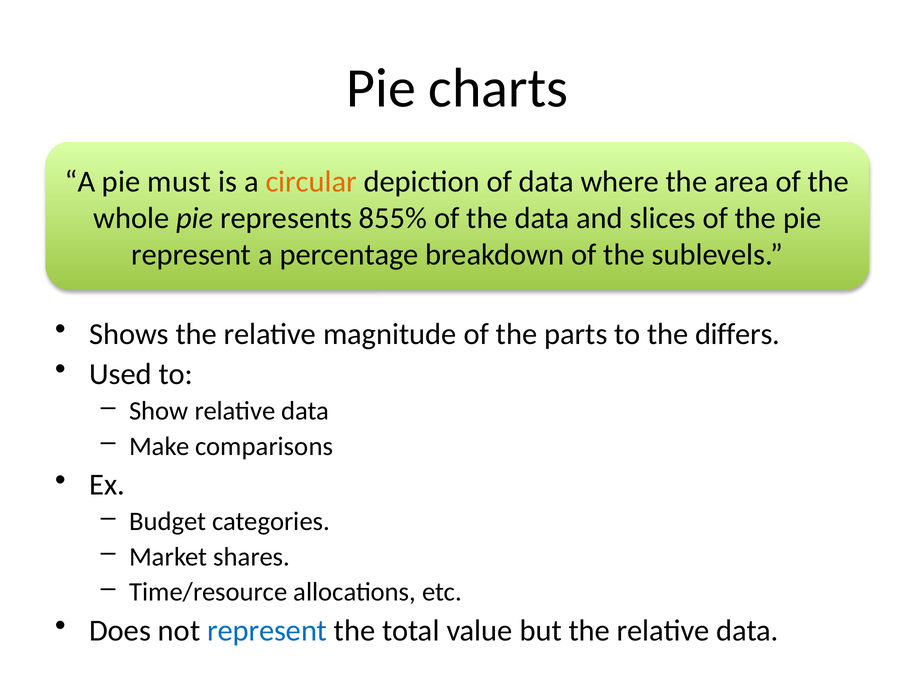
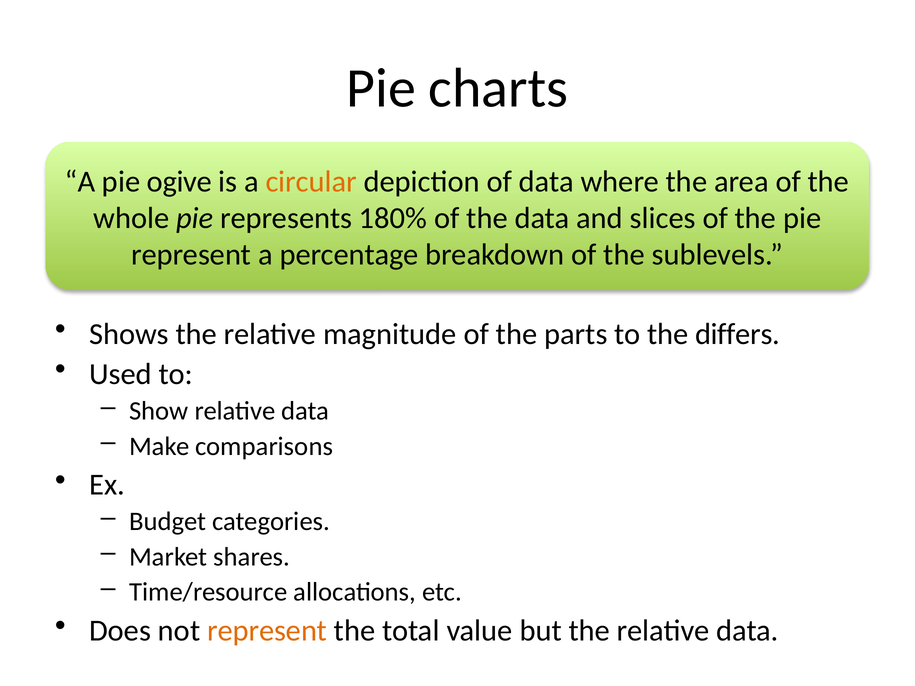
must: must -> ogive (179, 182)
855%: 855% -> 180% (393, 218)
represent colour: blue -> orange (267, 631)
